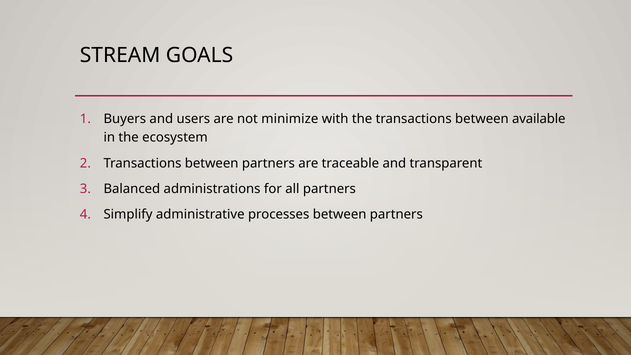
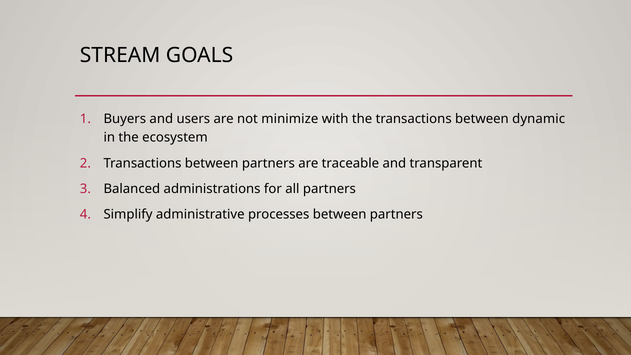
available: available -> dynamic (539, 119)
